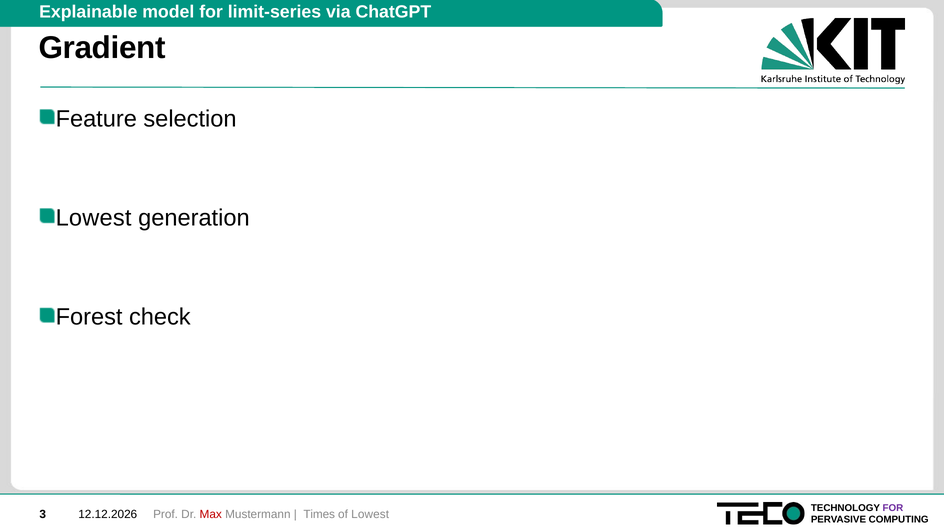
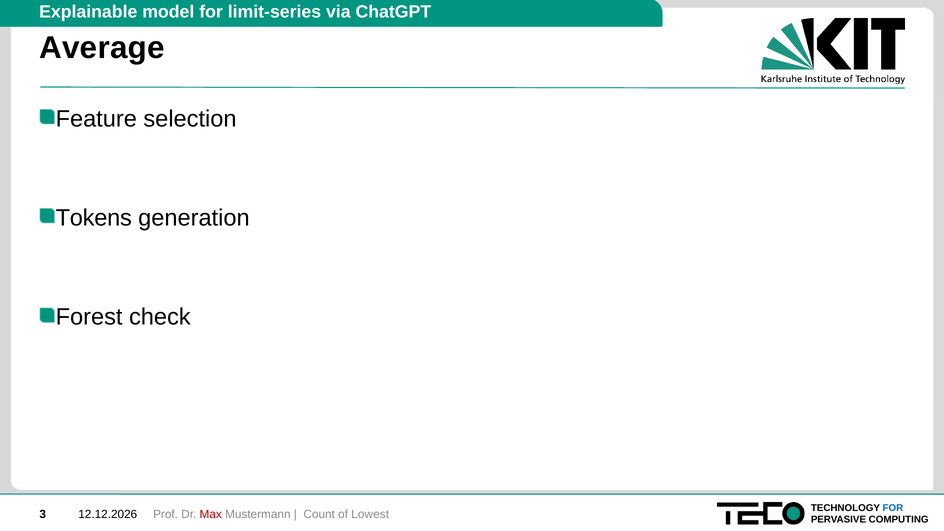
Gradient: Gradient -> Average (102, 48)
Lowest: Lowest -> Tokens (94, 218)
FOR colour: purple -> blue (893, 508)
Times: Times -> Count (319, 515)
